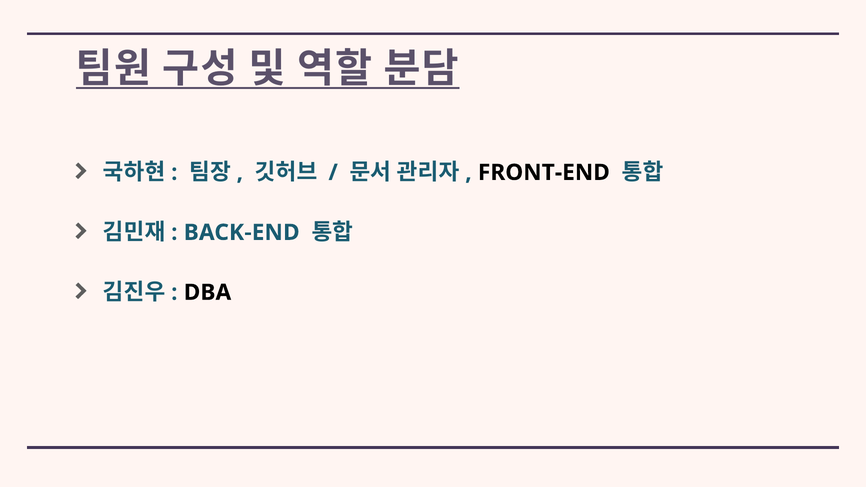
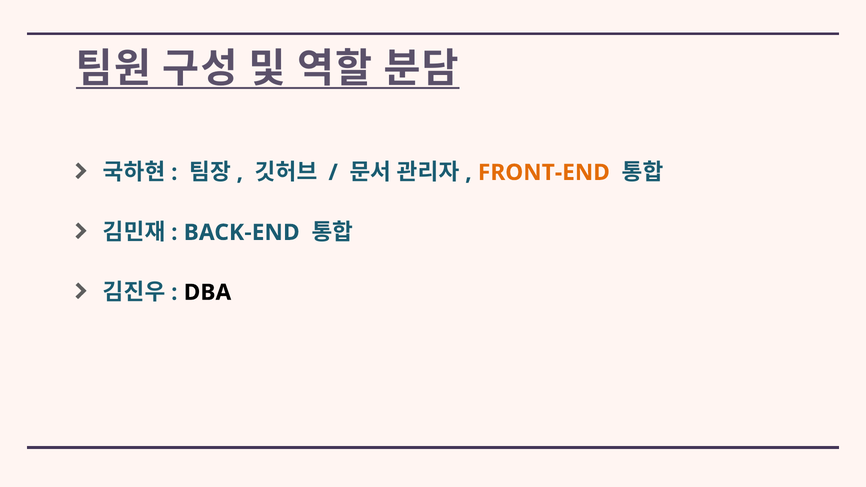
FRONT-END colour: black -> orange (544, 173)
